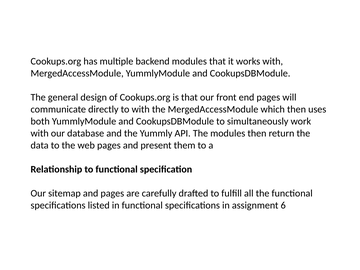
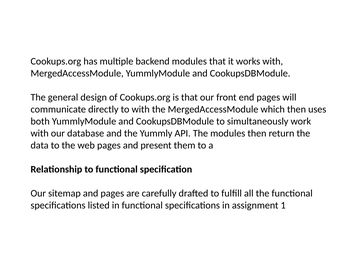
6: 6 -> 1 (283, 205)
